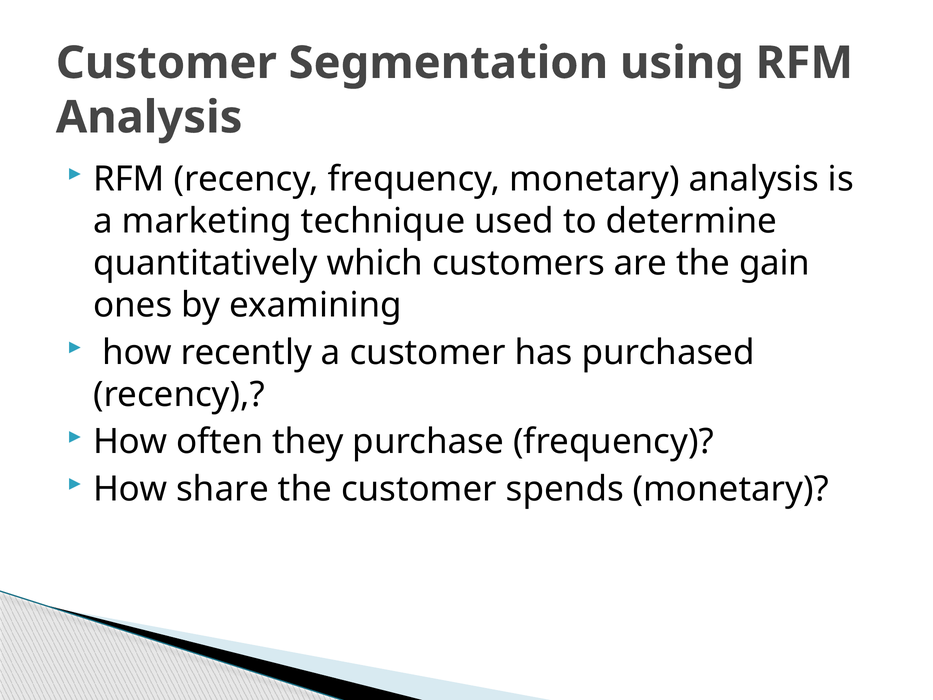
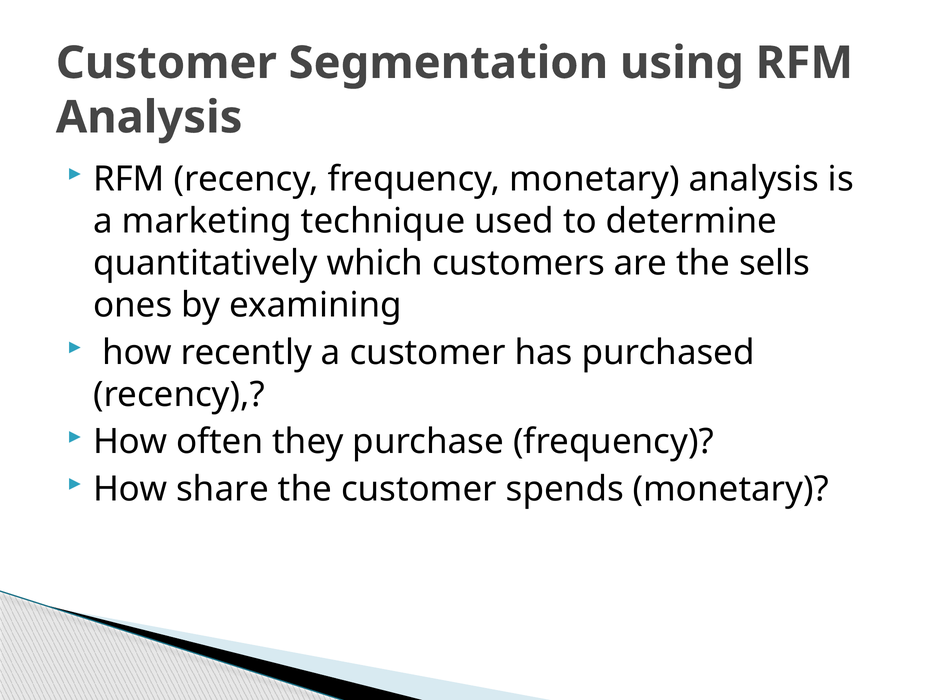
gain: gain -> sells (775, 263)
